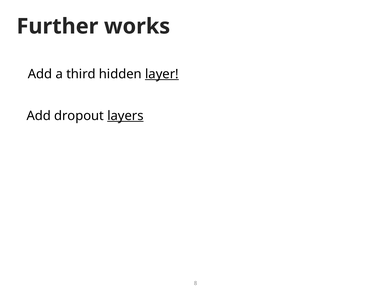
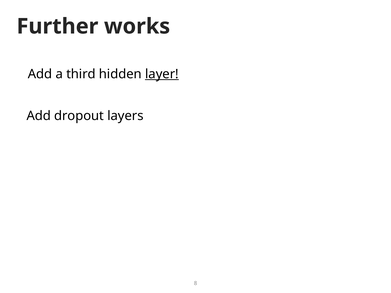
layers underline: present -> none (125, 116)
